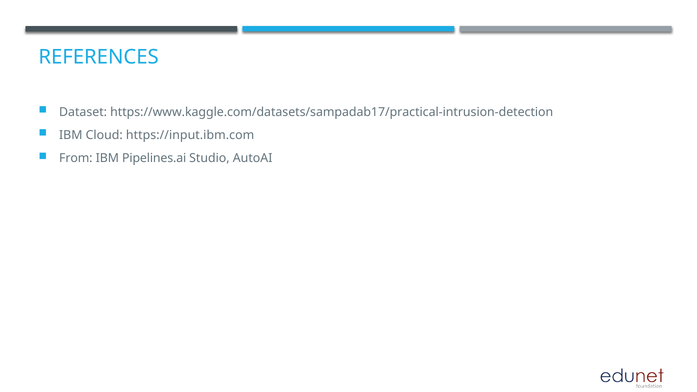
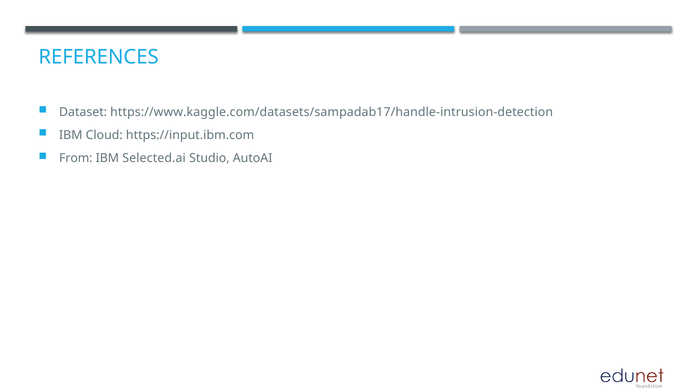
https://www.kaggle.com/datasets/sampadab17/practical-intrusion-detection: https://www.kaggle.com/datasets/sampadab17/practical-intrusion-detection -> https://www.kaggle.com/datasets/sampadab17/handle-intrusion-detection (332, 112)
Pipelines.ai: Pipelines.ai -> Selected.ai (154, 158)
